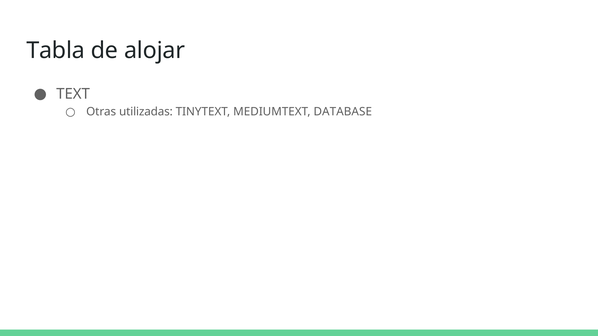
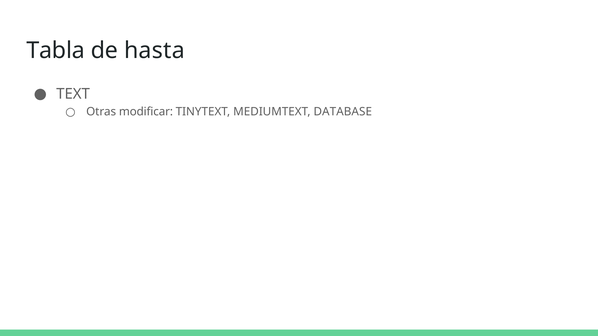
alojar: alojar -> hasta (154, 51)
utilizadas: utilizadas -> modificar (146, 112)
